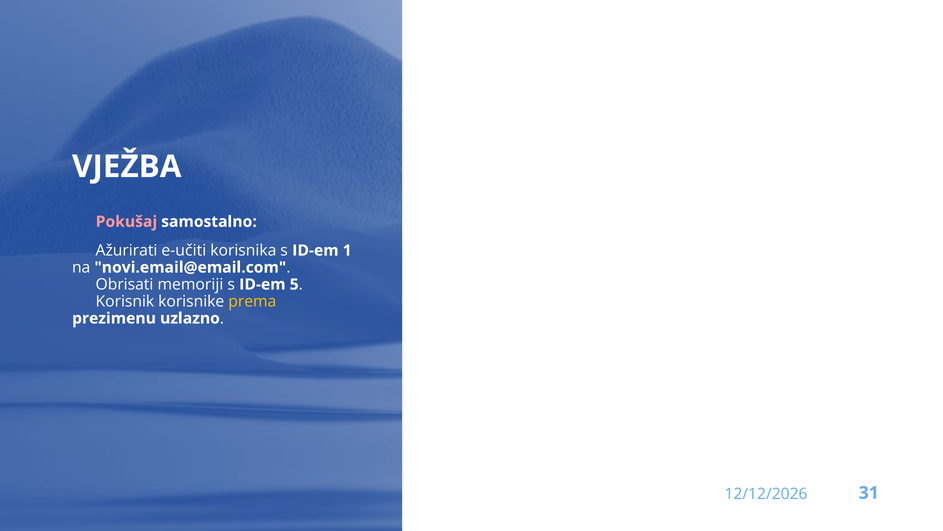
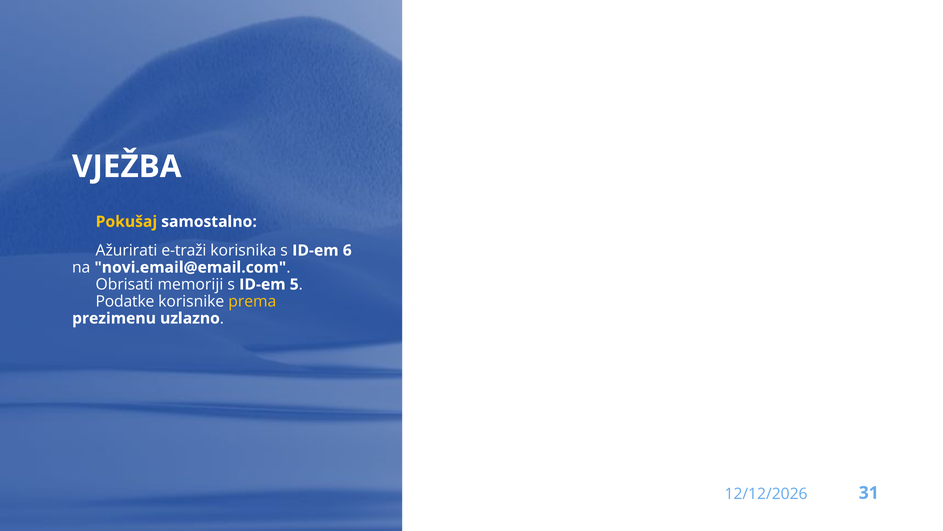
Pokušaj colour: pink -> yellow (126, 221)
e-učiti: e-učiti -> e-traži (184, 250)
1: 1 -> 6 (347, 250)
Korisnik: Korisnik -> Podatke (125, 301)
